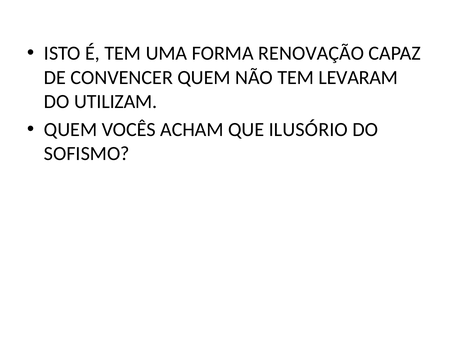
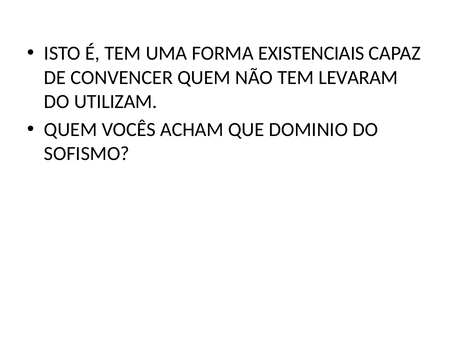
RENOVAÇÃO: RENOVAÇÃO -> EXISTENCIAIS (311, 53)
ILUSÓRIO: ILUSÓRIO -> DOMINIO (308, 130)
